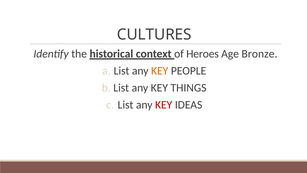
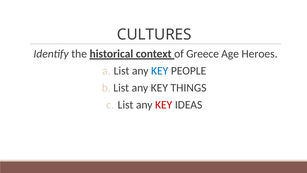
Heroes: Heroes -> Greece (203, 54)
Bronze: Bronze -> Heroes (260, 54)
KEY colour: orange -> blue (160, 71)
